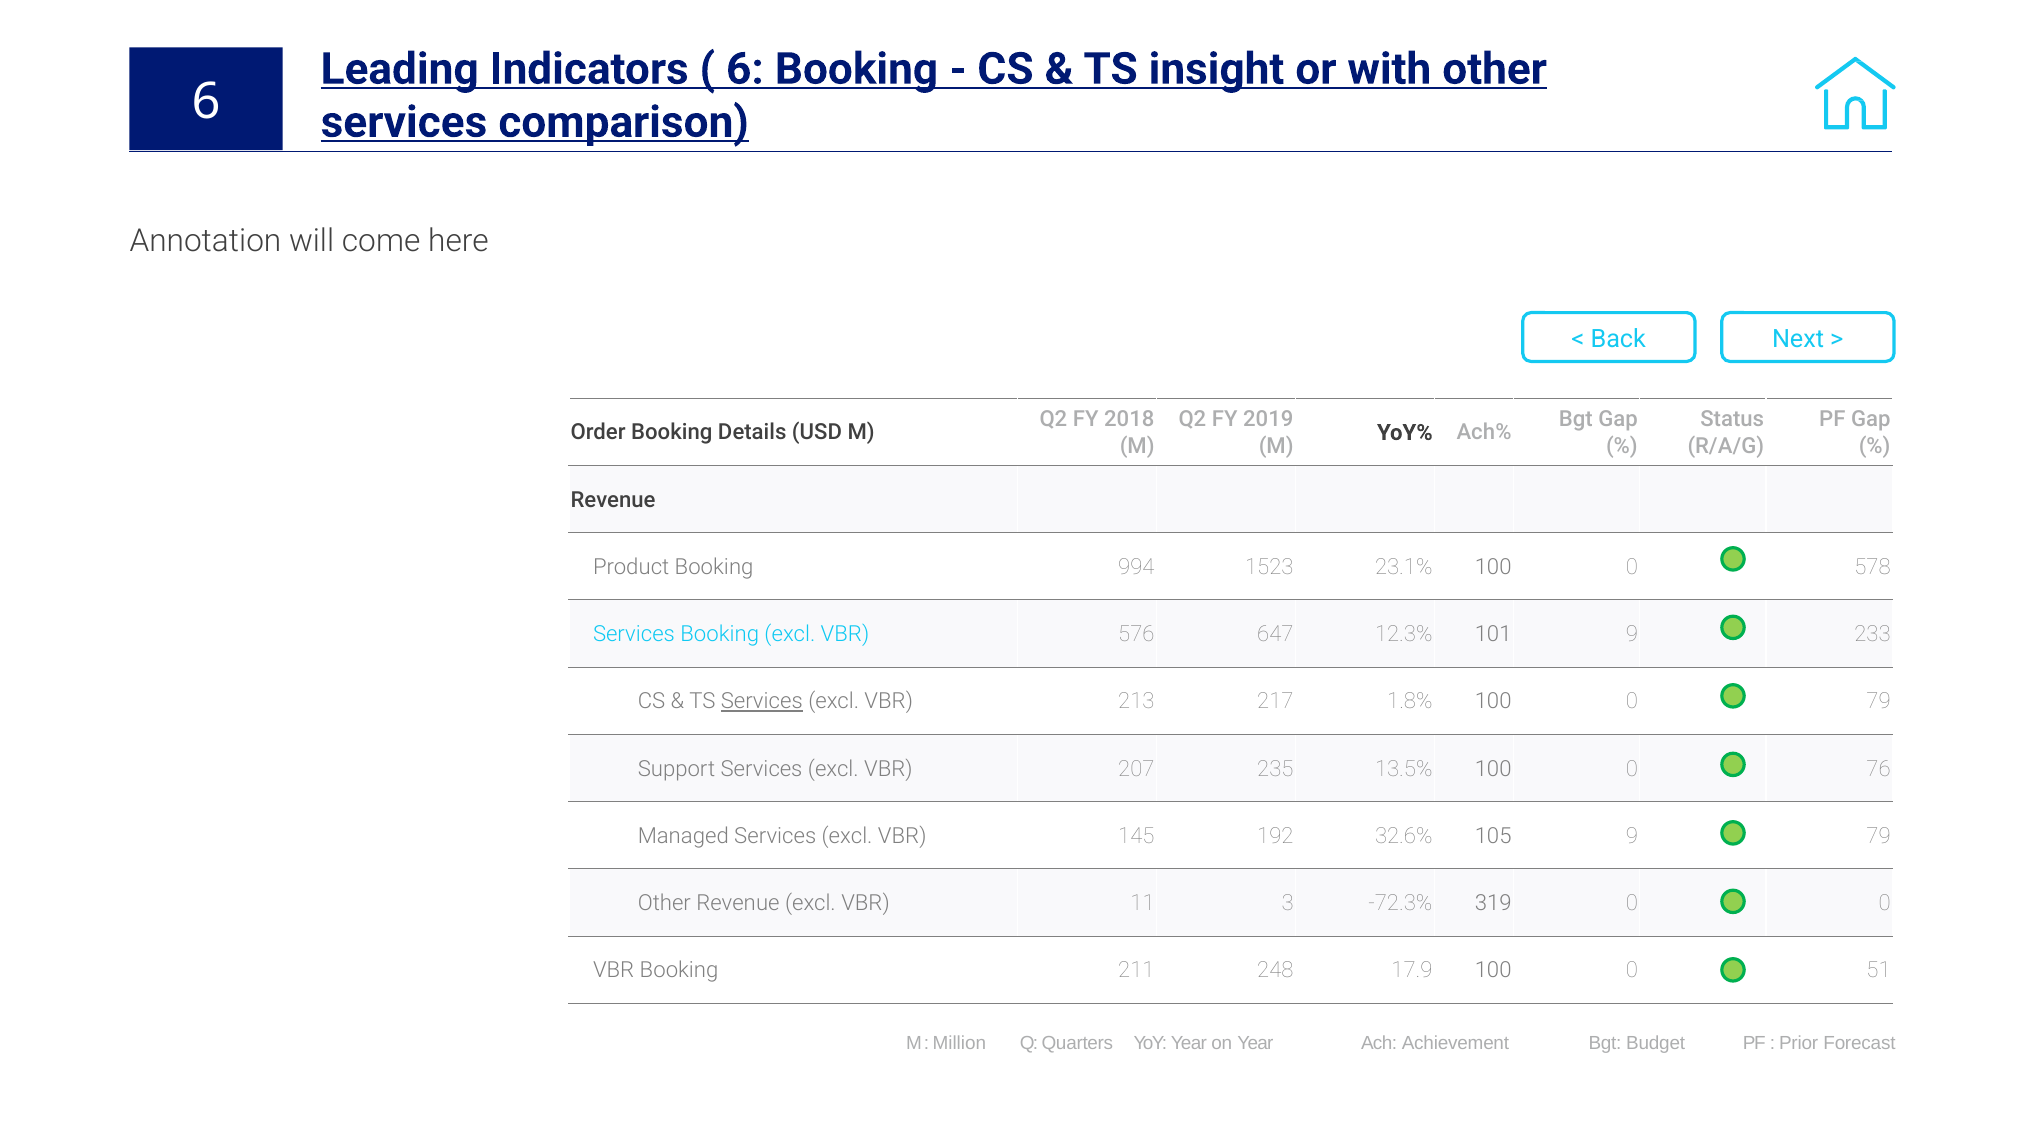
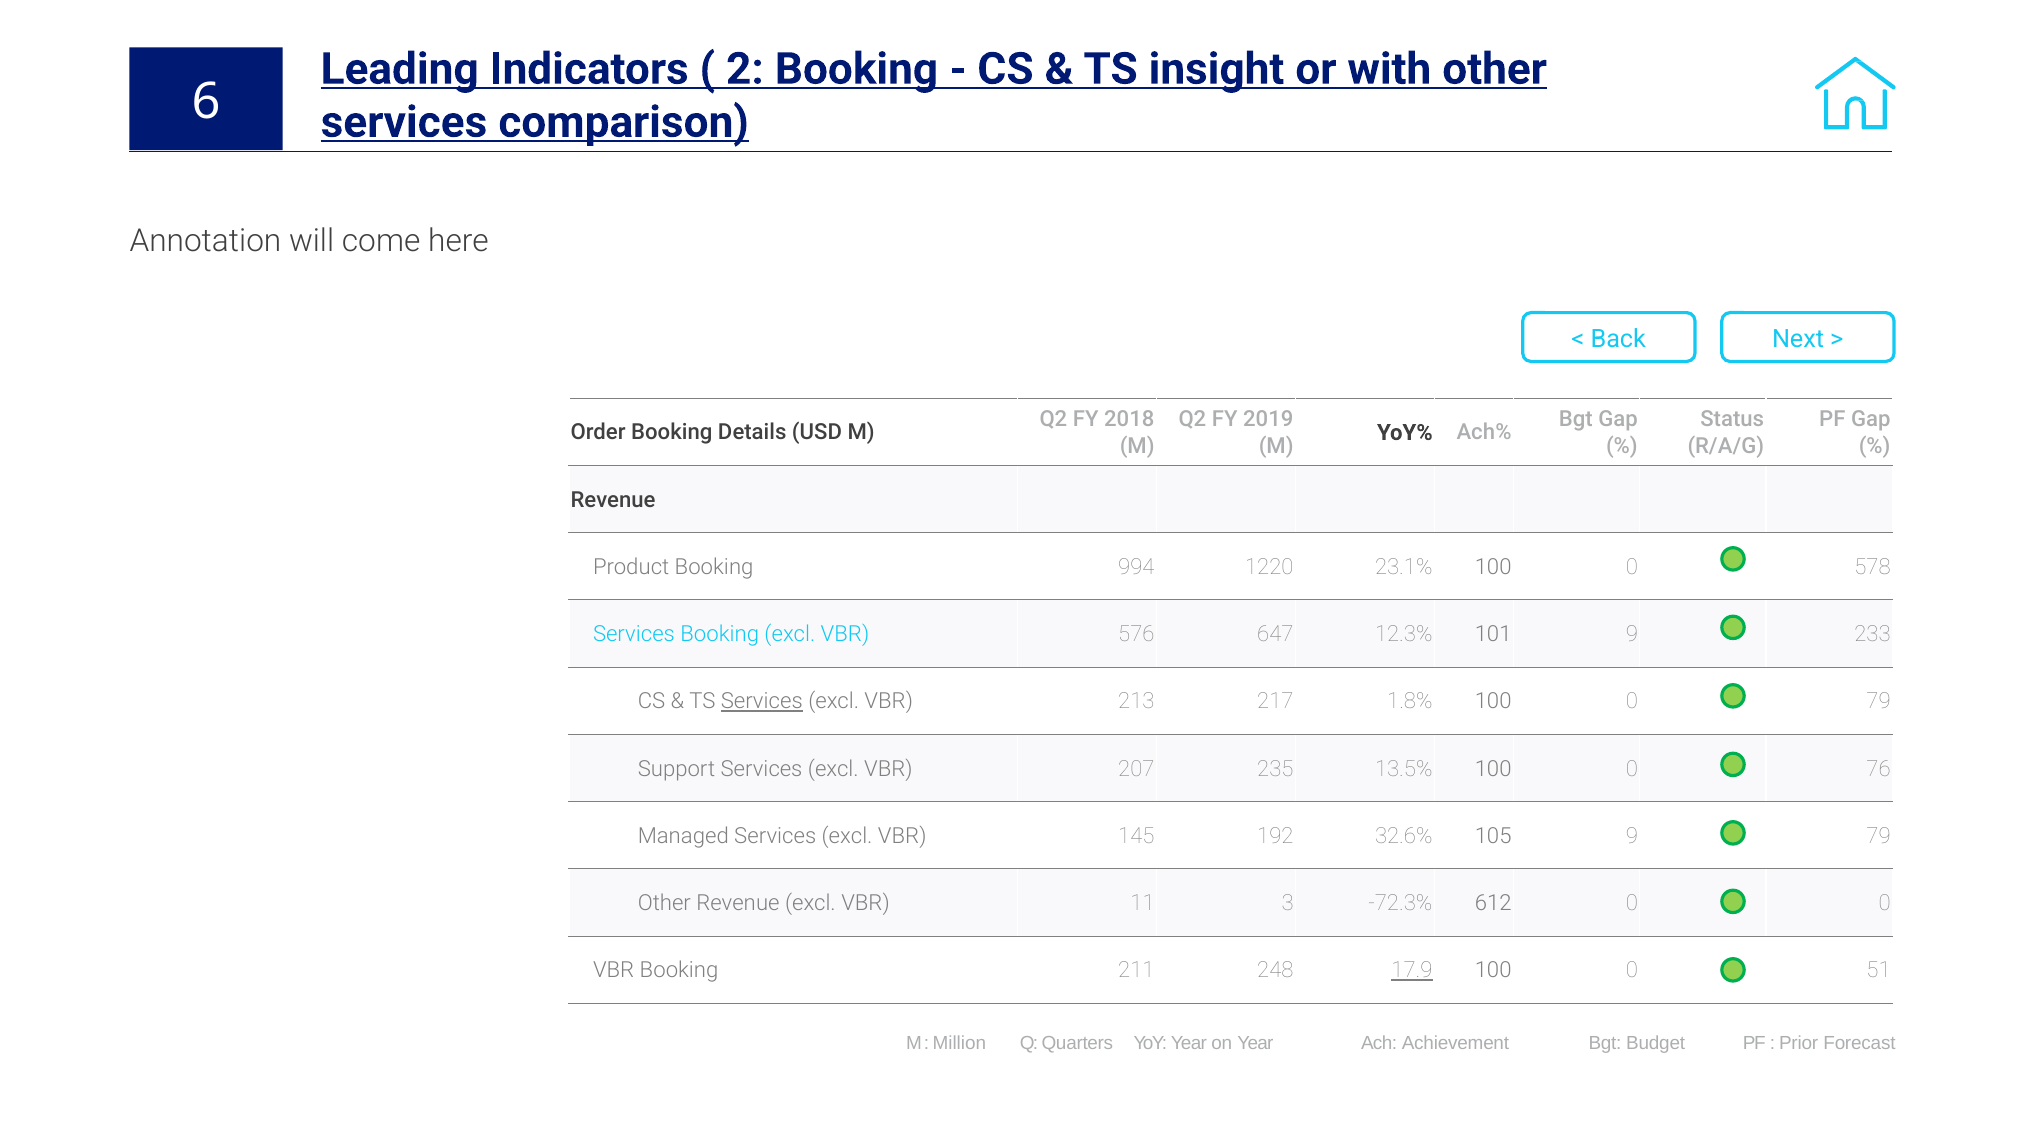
6: 6 -> 2 (745, 69)
1523: 1523 -> 1220 (1269, 567)
319: 319 -> 612 (1493, 904)
17.9 underline: none -> present (1412, 971)
